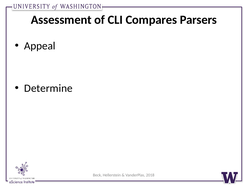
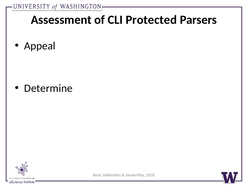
Compares: Compares -> Protected (151, 20)
